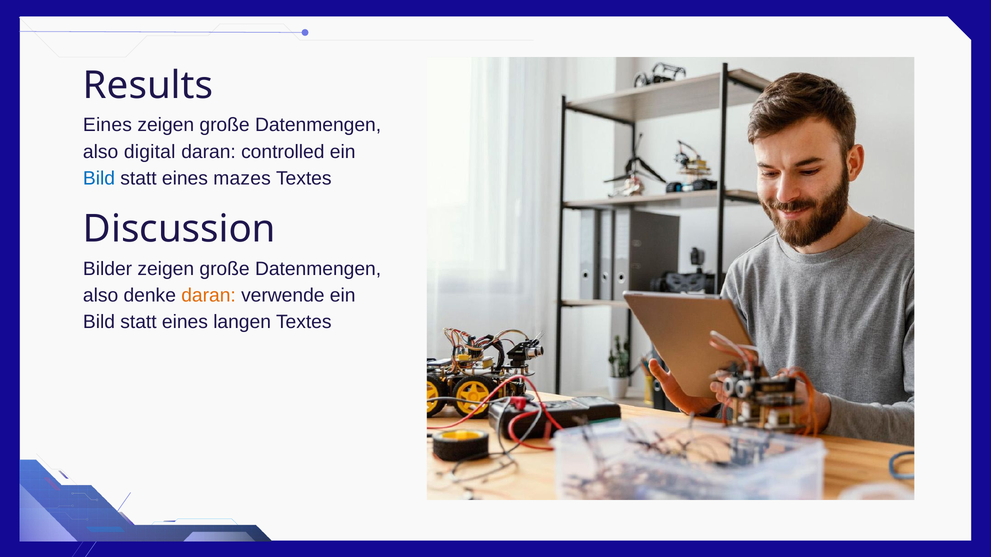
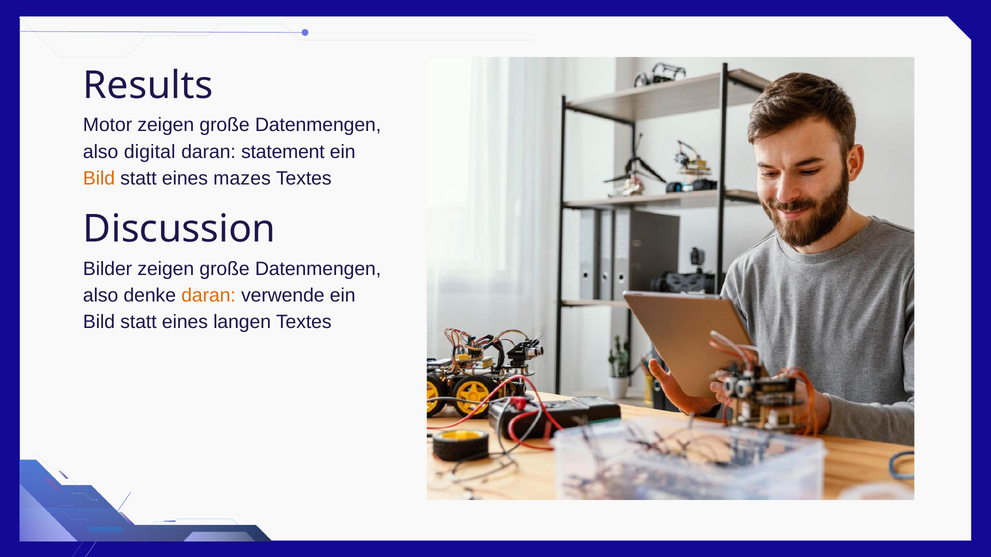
Eines: Eines -> Motor (108, 125)
controlled: controlled -> statement (283, 152)
Bild colour: blue -> orange (99, 178)
